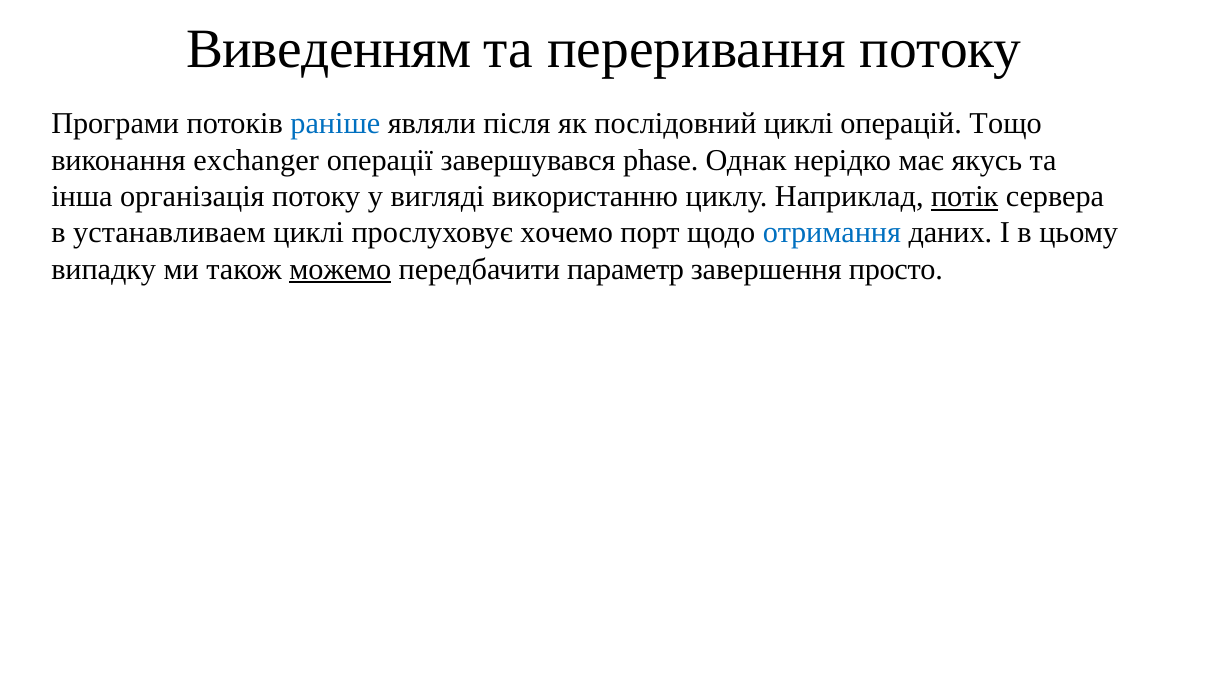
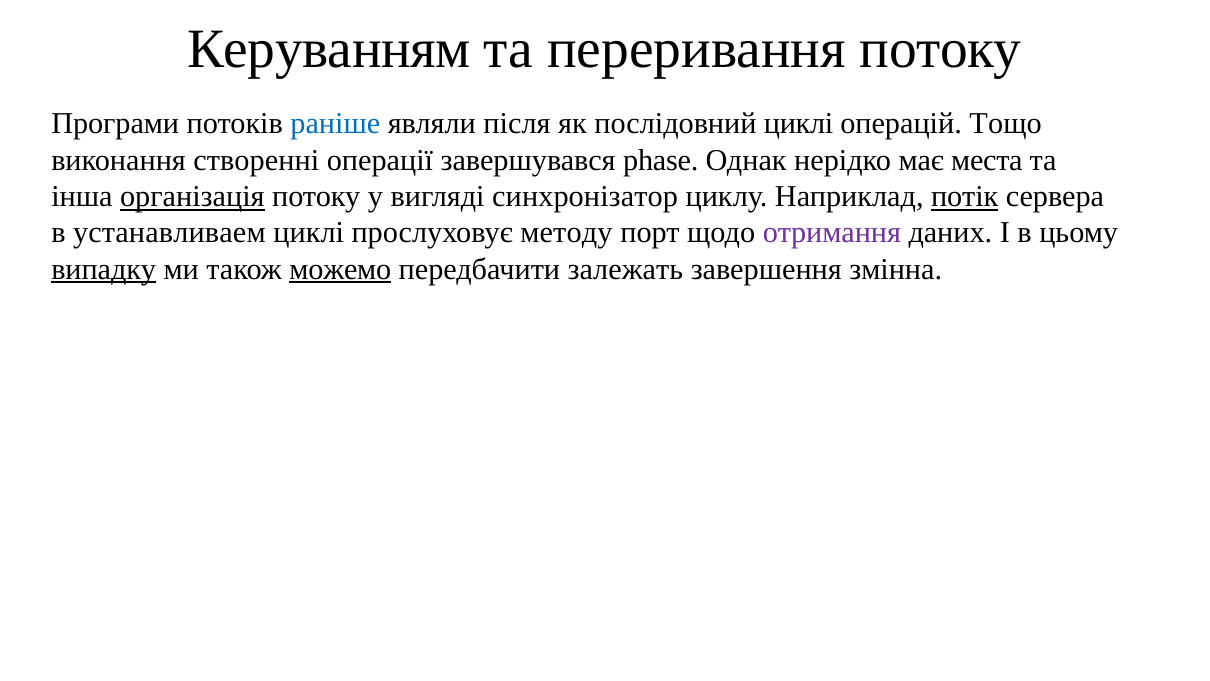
Виведенням: Виведенням -> Керуванням (329, 49)
exchanger: exchanger -> створенні (256, 160)
якусь: якусь -> места (987, 160)
організація underline: none -> present (192, 196)
використанню: використанню -> синхронізатор (585, 196)
хочемо: хочемо -> методу (566, 233)
отримання colour: blue -> purple (832, 233)
випадку underline: none -> present (104, 269)
параметр: параметр -> залежать (625, 269)
просто: просто -> змінна (896, 269)
